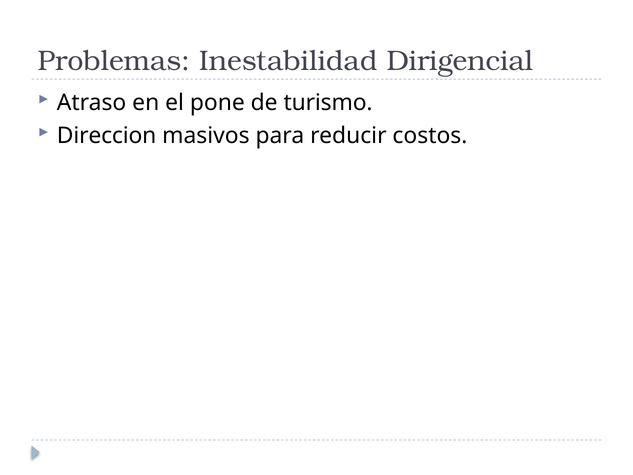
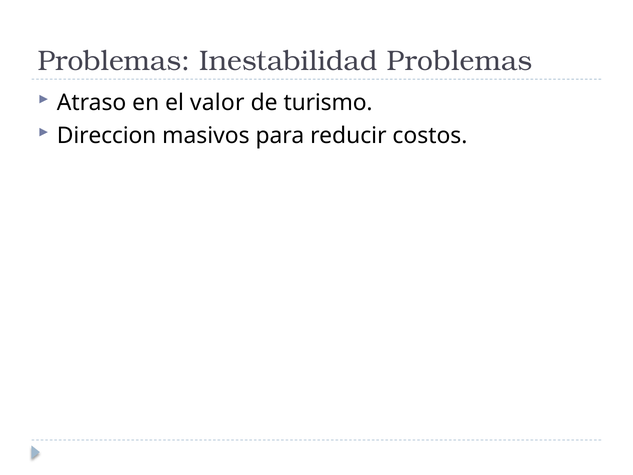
Inestabilidad Dirigencial: Dirigencial -> Problemas (460, 61)
pone: pone -> valor (217, 103)
